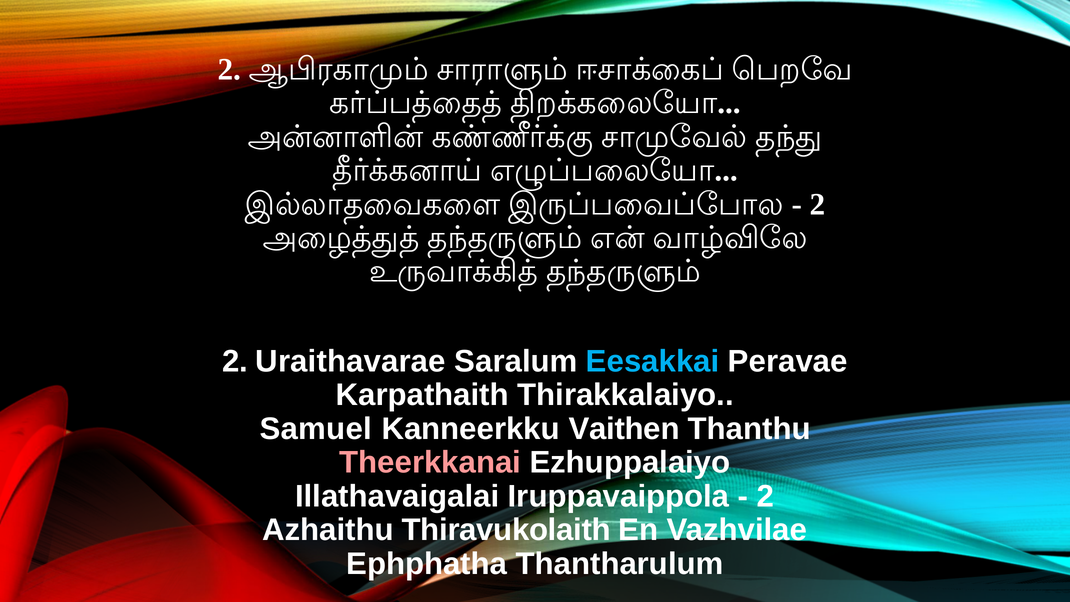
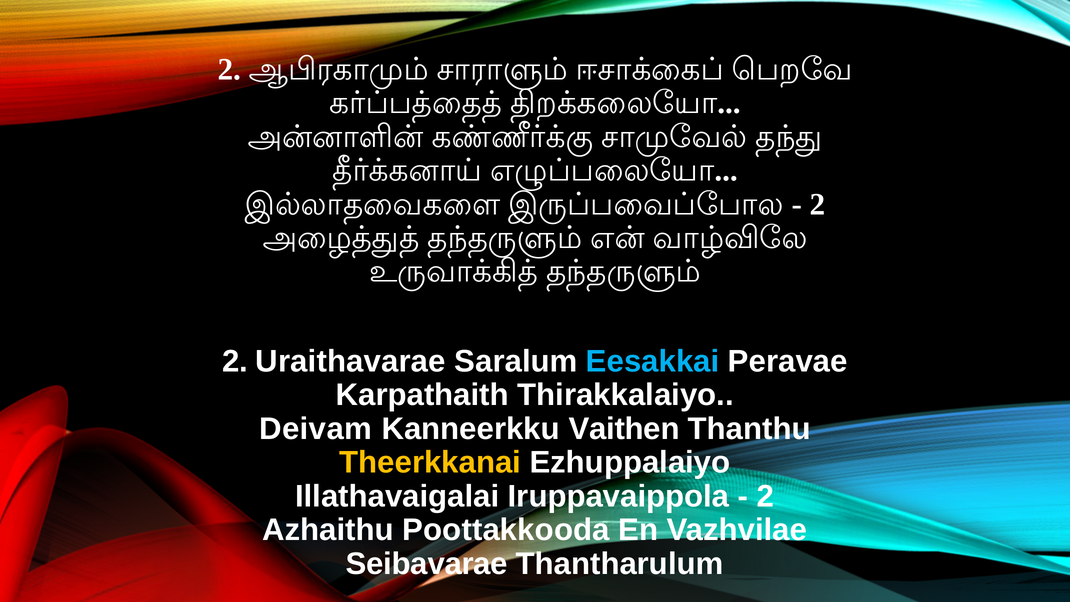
Samuel: Samuel -> Deivam (316, 429)
Theerkkanai colour: pink -> yellow (430, 462)
Thiravukolaith: Thiravukolaith -> Poottakkooda (506, 530)
Ephphatha: Ephphatha -> Seibavarae (427, 564)
